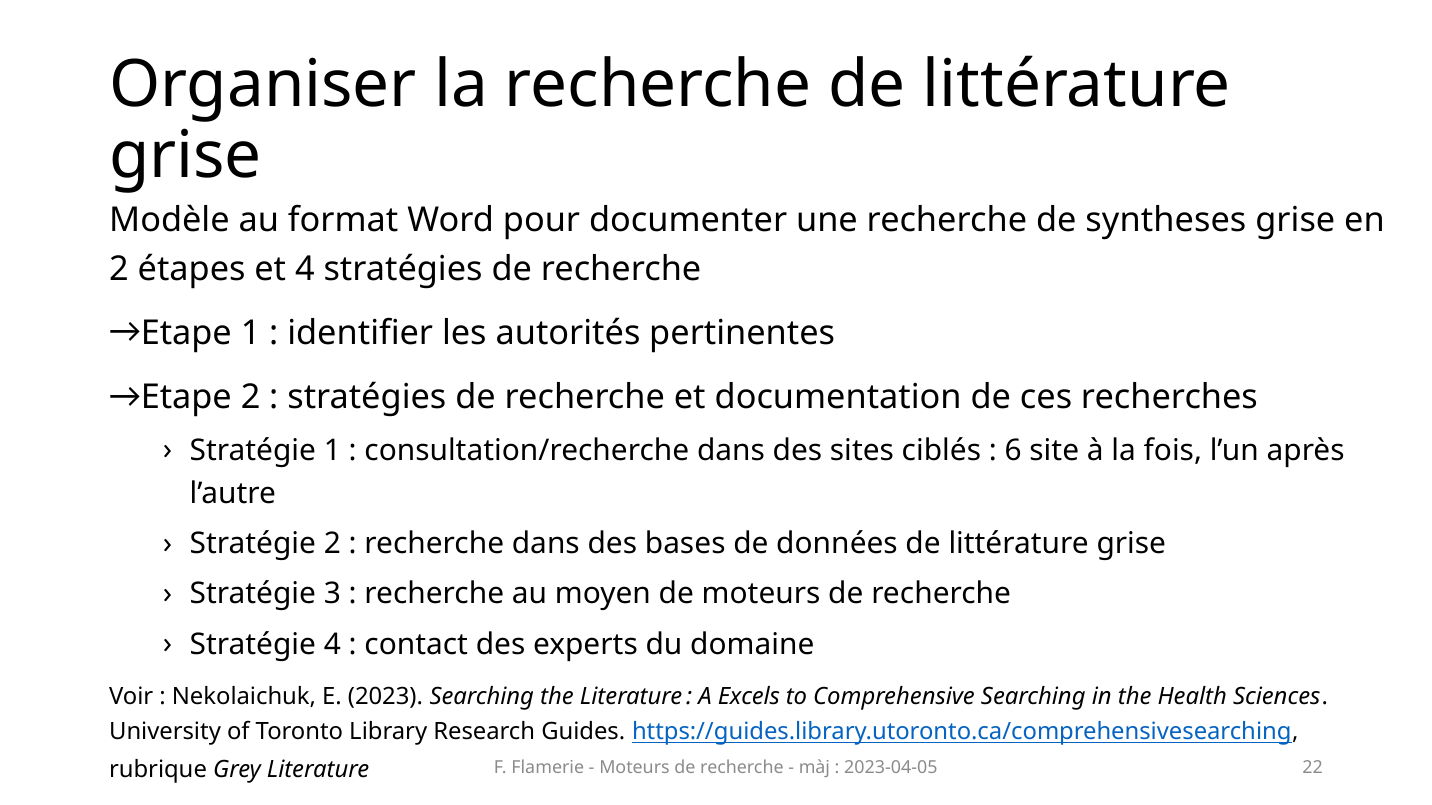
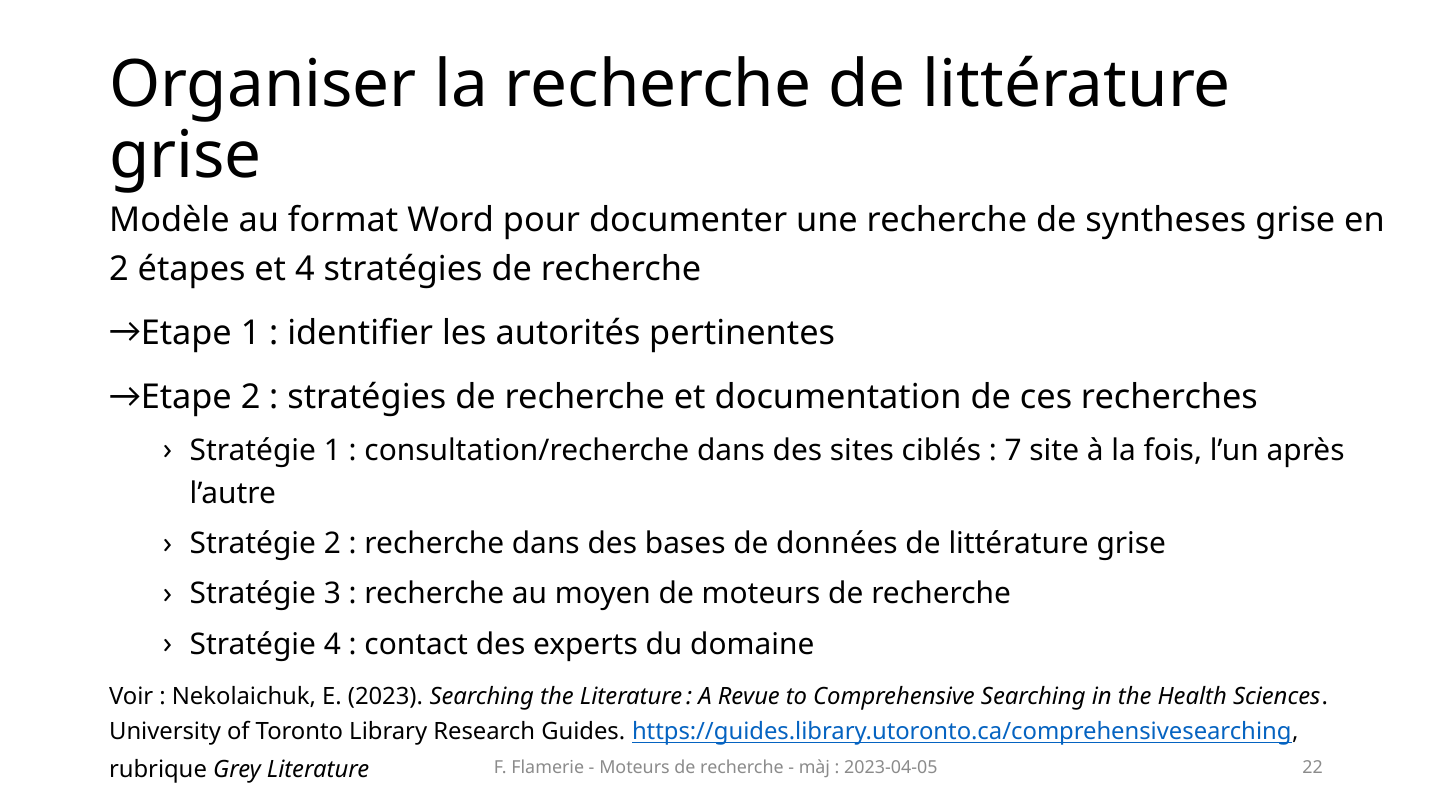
6: 6 -> 7 (1013, 451)
Excels: Excels -> Revue (749, 697)
